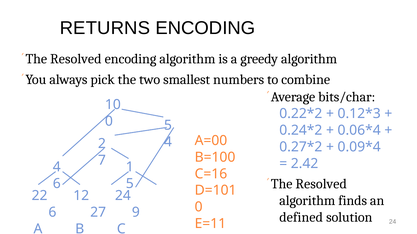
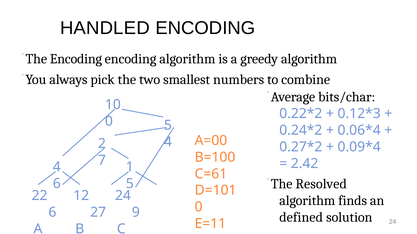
RETURNS: RETURNS -> HANDLED (105, 28)
Resolved: Resolved -> Encoding (76, 59)
C=16: C=16 -> C=61 (211, 174)
